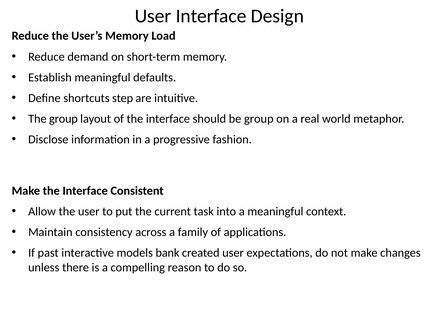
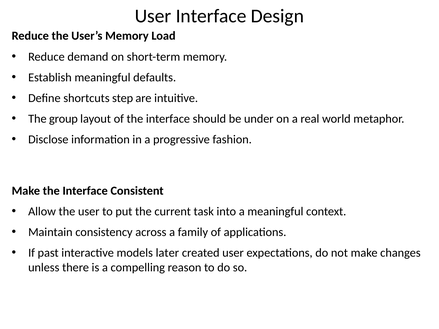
be group: group -> under (259, 119)
bank: bank -> later (167, 253)
